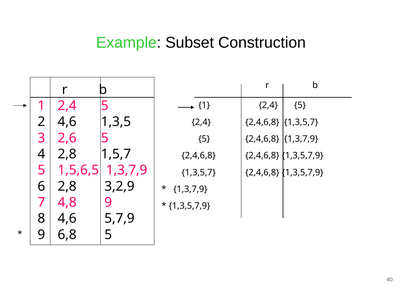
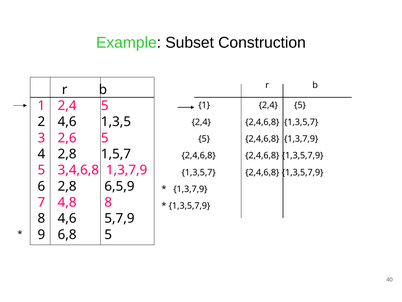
1,5,6,5: 1,5,6,5 -> 3,4,6,8 (78, 170)
3,2,9: 3,2,9 -> 6,5,9 (119, 186)
4,8 9: 9 -> 8 (108, 202)
